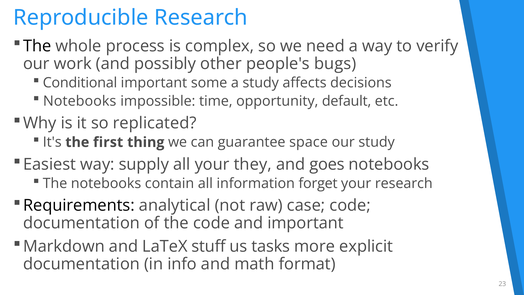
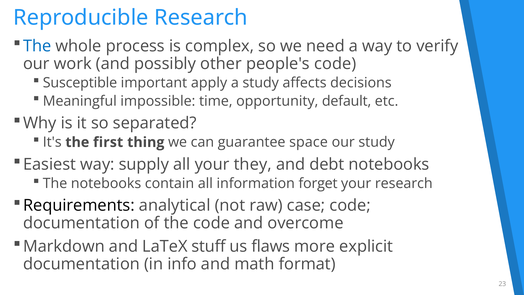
The colour: black -> blue (37, 46)
people's bugs: bugs -> code (335, 64)
Conditional: Conditional -> Susceptible (80, 83)
some: some -> apply (209, 83)
Notebooks: Notebooks -> Meaningful (80, 101)
replicated: replicated -> separated (155, 123)
goes: goes -> debt (327, 164)
and important: important -> overcome (306, 223)
tasks: tasks -> flaws (271, 246)
